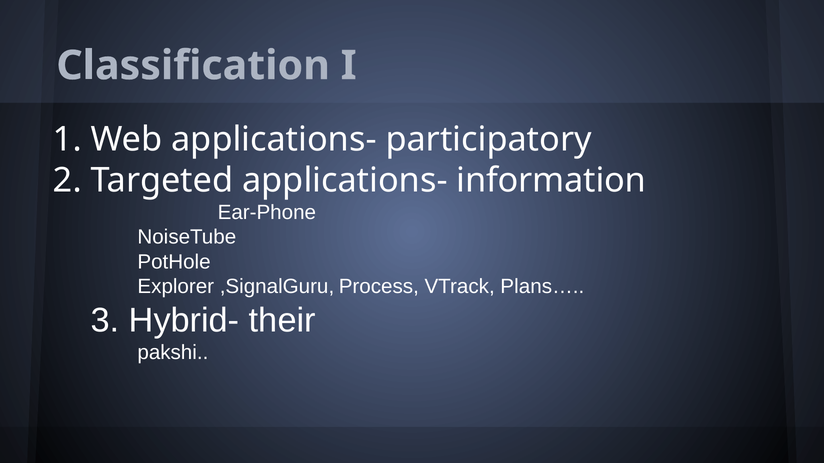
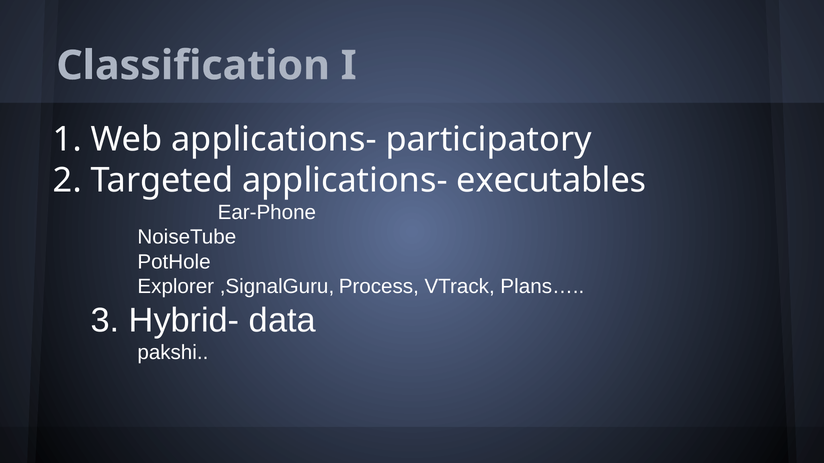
information: information -> executables (551, 181)
their: their -> data (282, 321)
